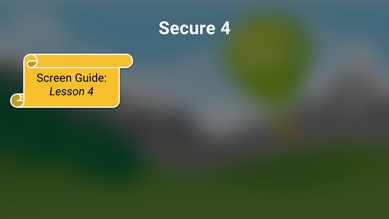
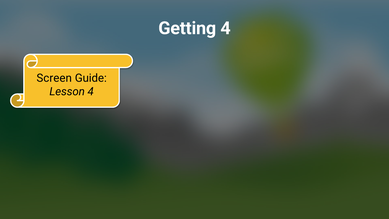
Secure: Secure -> Getting (187, 28)
